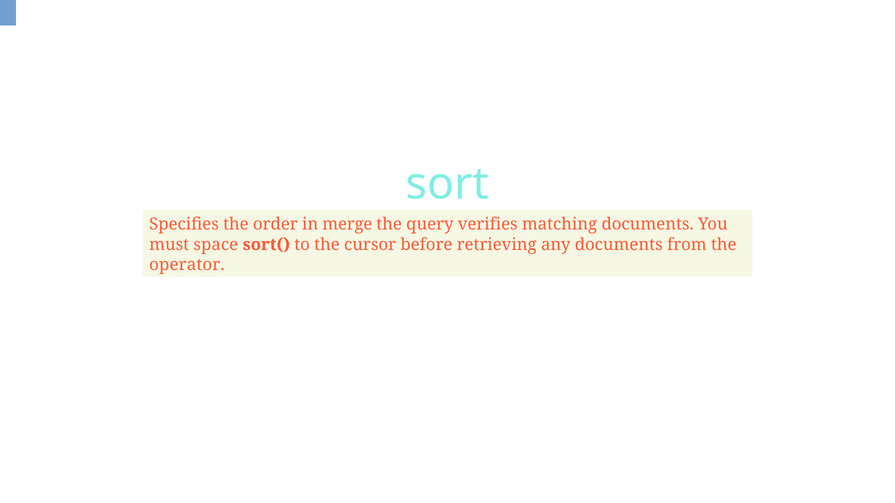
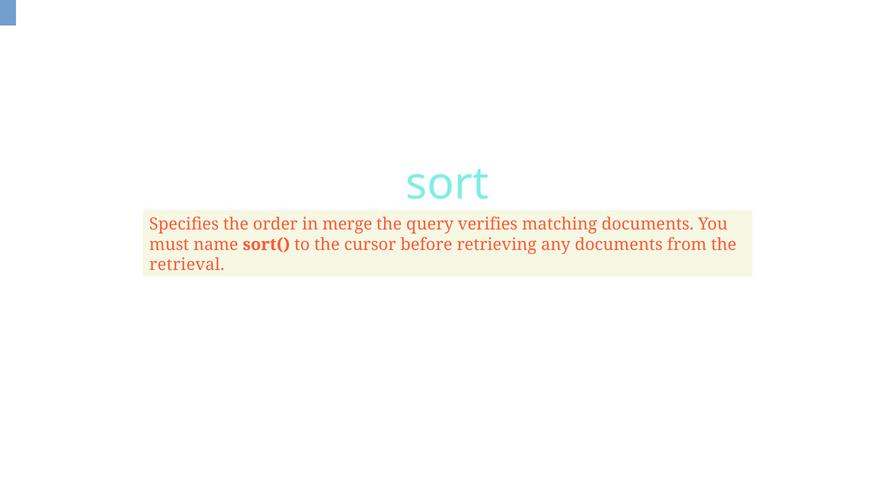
space: space -> name (216, 245)
operator: operator -> retrieval (187, 265)
